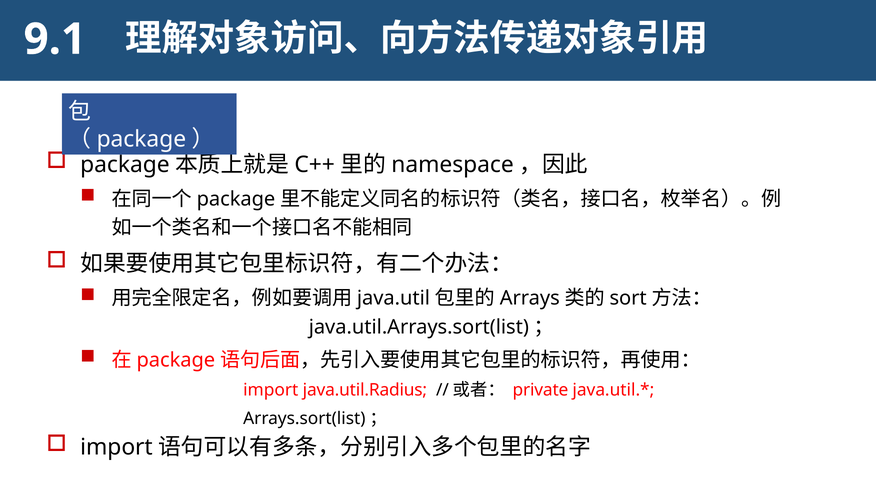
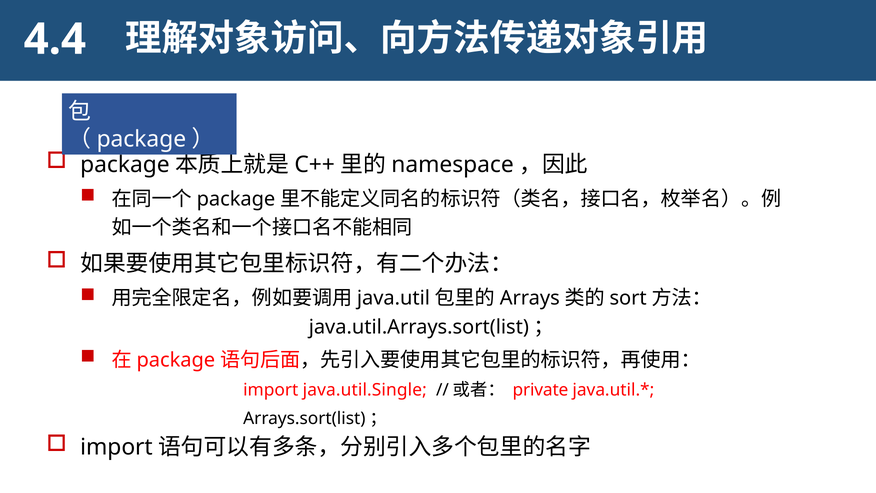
9.1: 9.1 -> 4.4 (55, 39)
java.util.Radius: java.util.Radius -> java.util.Single (365, 390)
